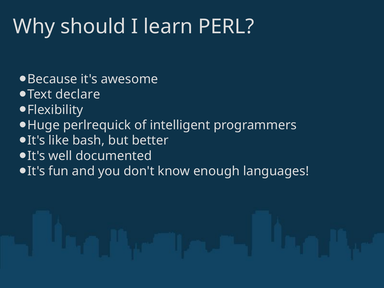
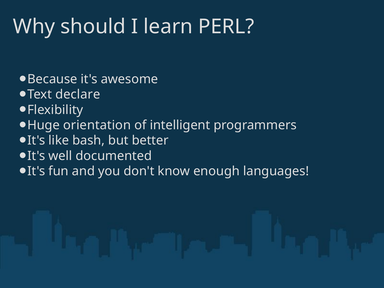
perlrequick: perlrequick -> orientation (97, 125)
